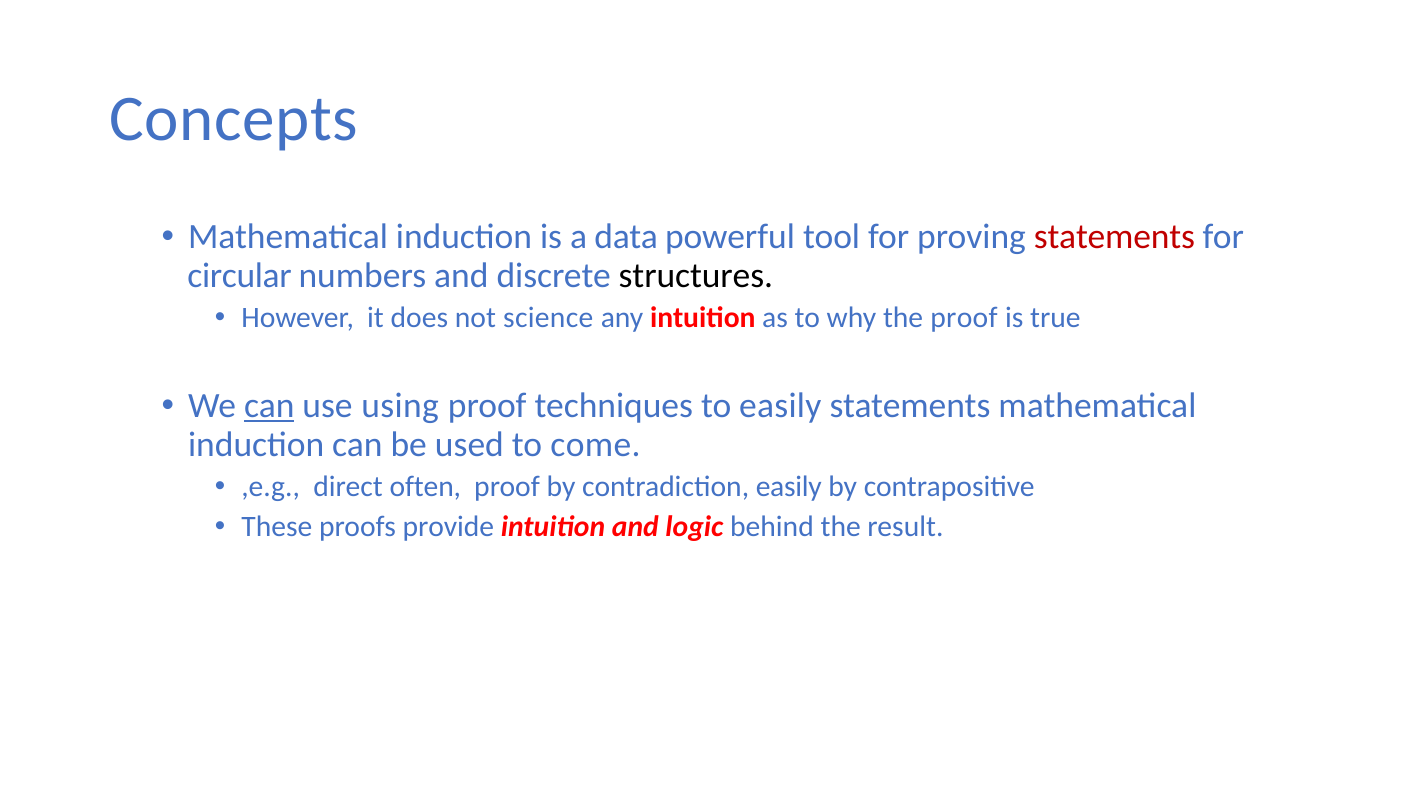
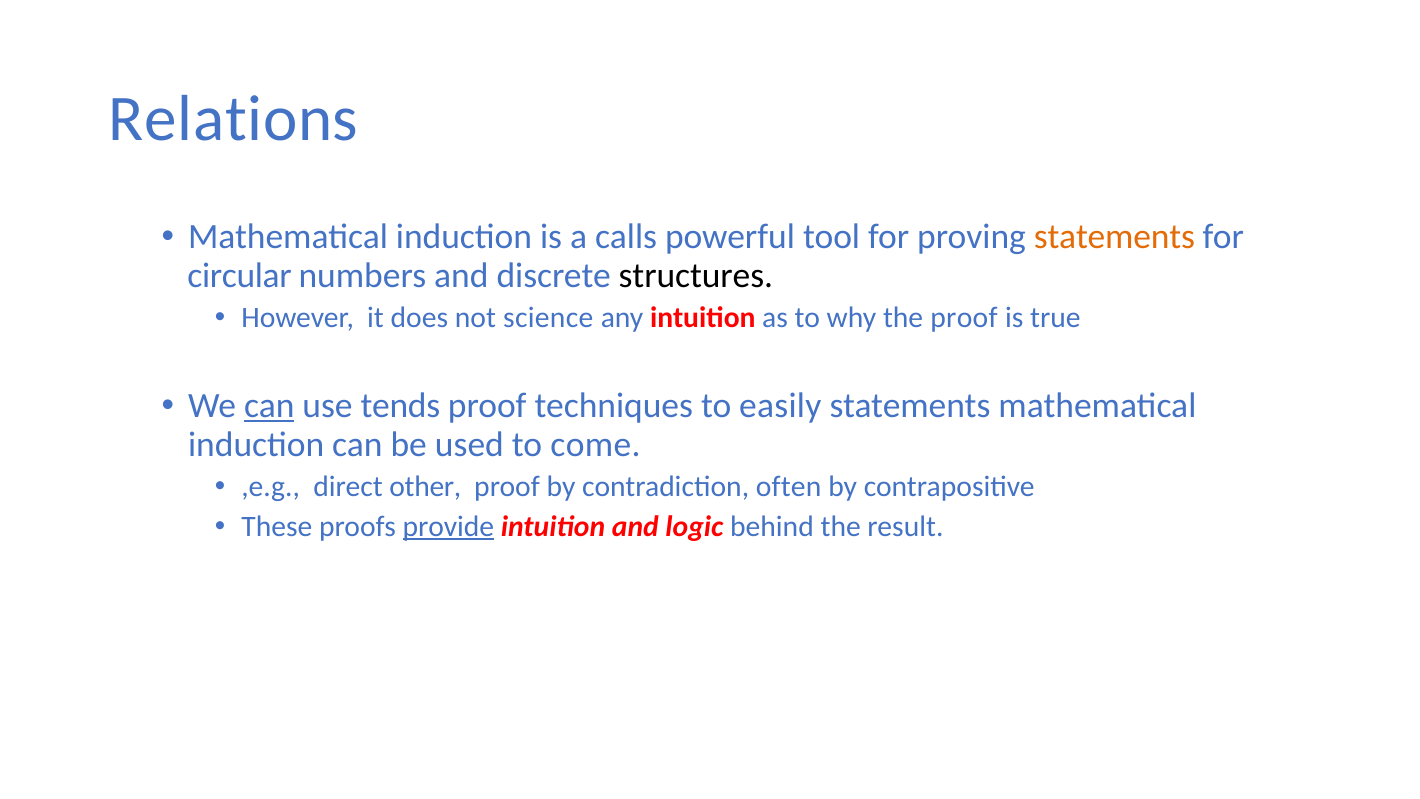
Concepts: Concepts -> Relations (234, 119)
data: data -> calls (626, 237)
statements colour: red -> orange (1114, 237)
using: using -> tends (400, 406)
often: often -> other (425, 487)
contradiction easily: easily -> often (789, 487)
provide underline: none -> present (448, 526)
